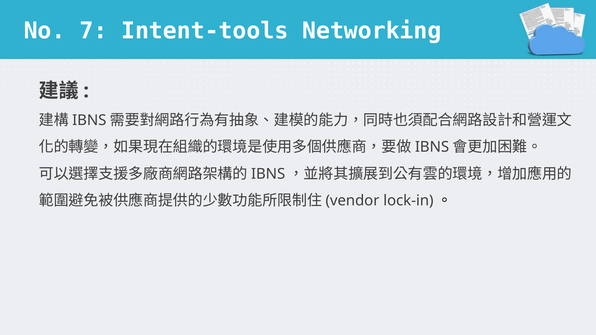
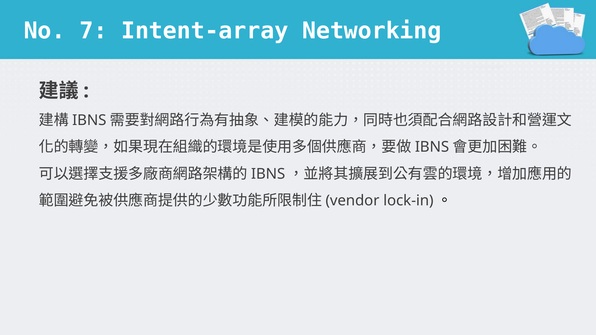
Intent-tools: Intent-tools -> Intent-array (205, 31)
